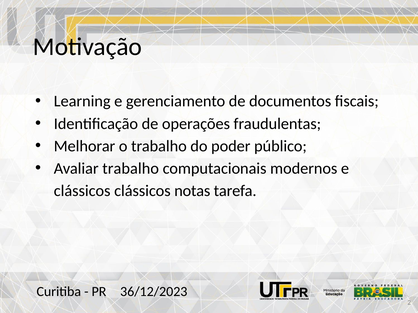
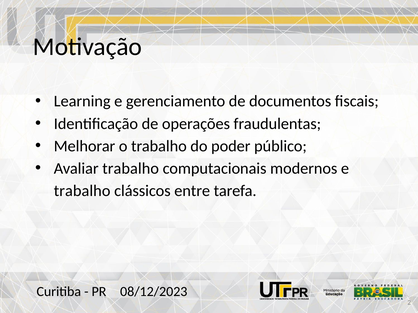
clássicos: clássicos -> trabalho (82, 191)
notas: notas -> entre (192, 191)
36/12/2023: 36/12/2023 -> 08/12/2023 (154, 292)
